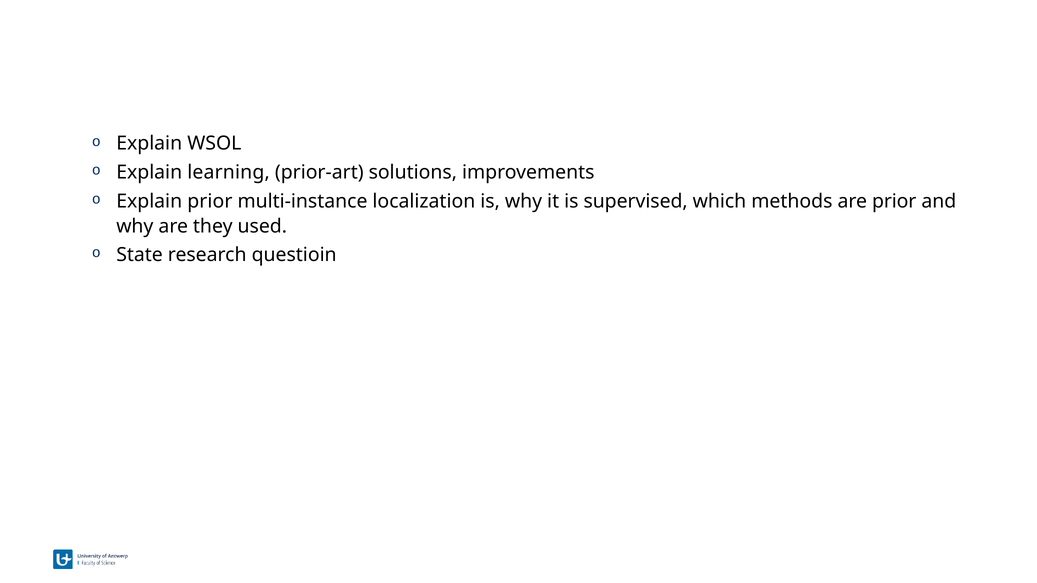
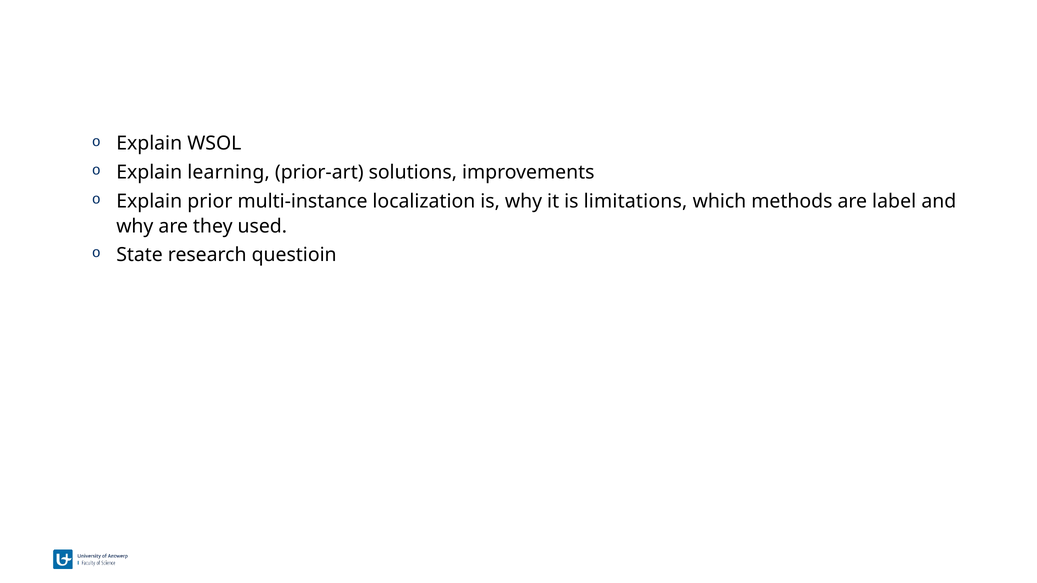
supervised: supervised -> limitations (635, 201)
are prior: prior -> label (894, 201)
